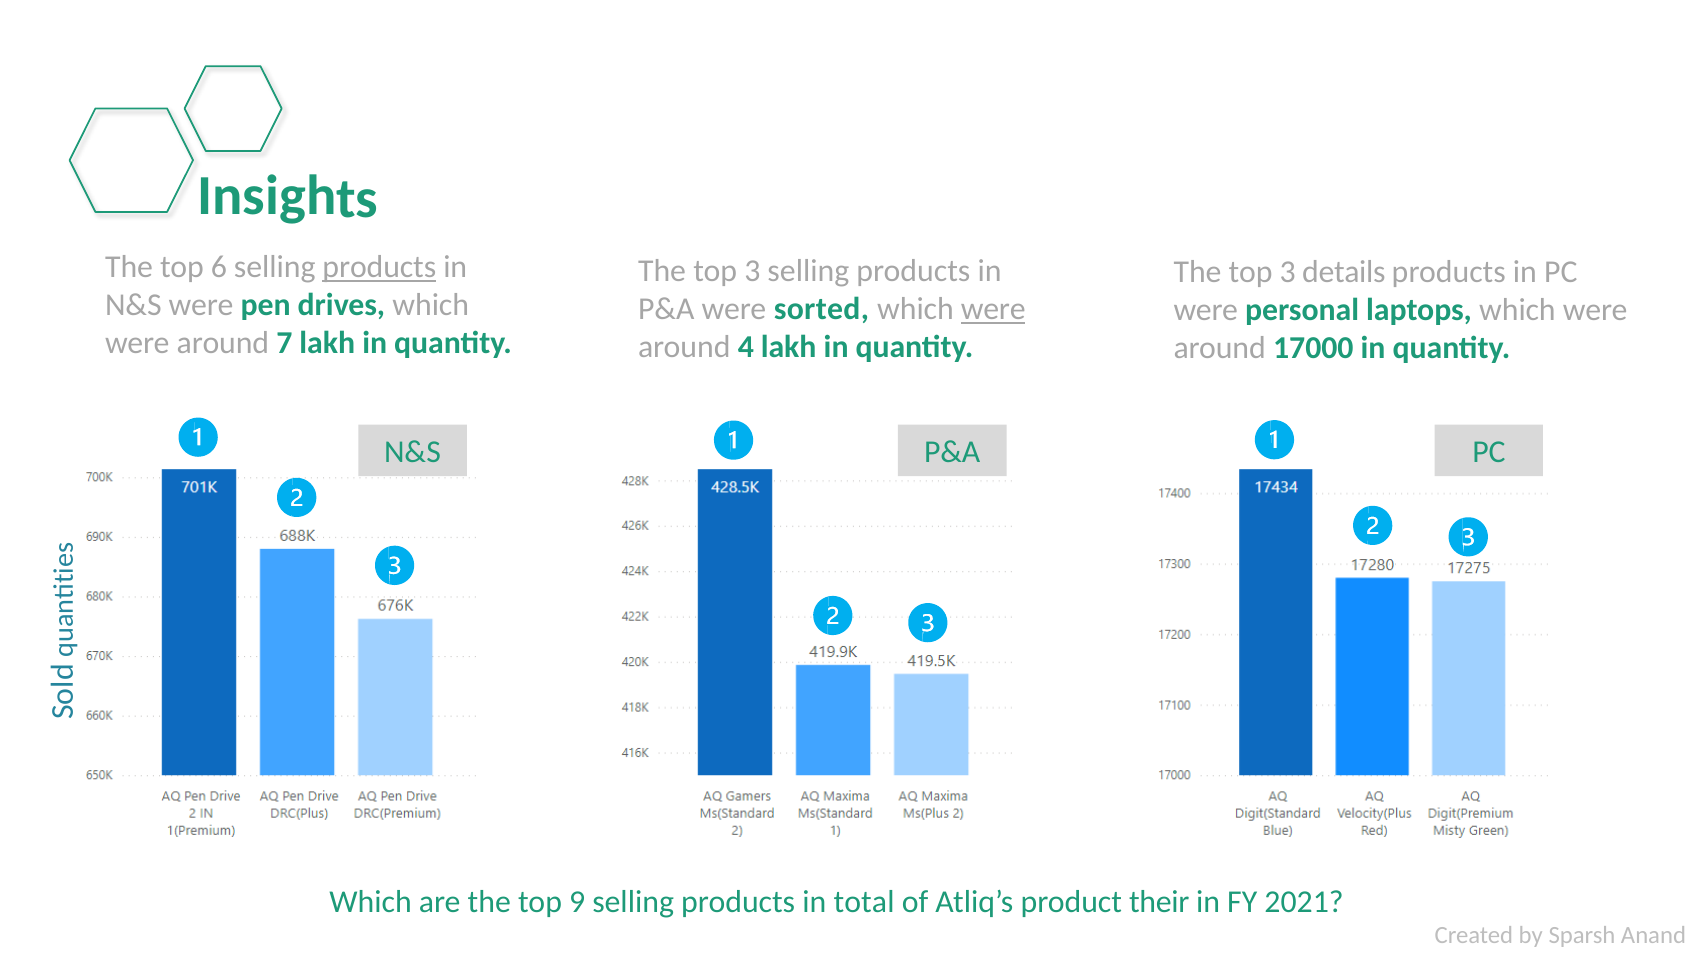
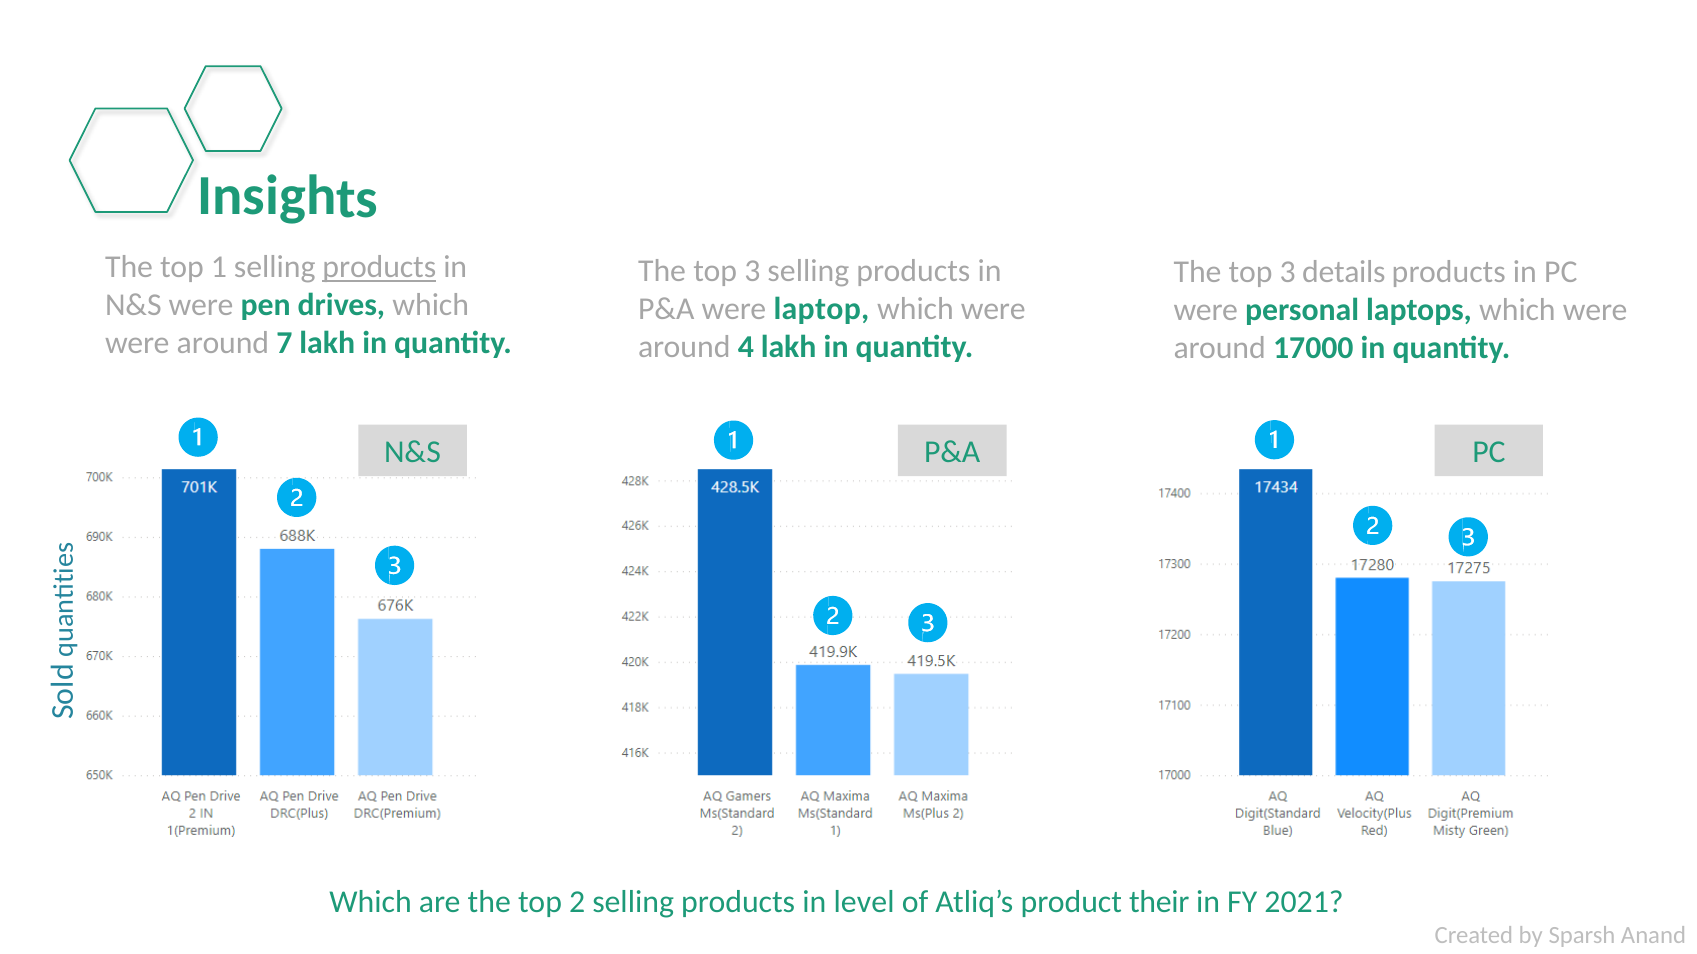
6: 6 -> 1 (219, 268)
sorted: sorted -> laptop (821, 309)
were underline: present -> none (993, 309)
9: 9 -> 2 (577, 902)
total: total -> level (864, 902)
